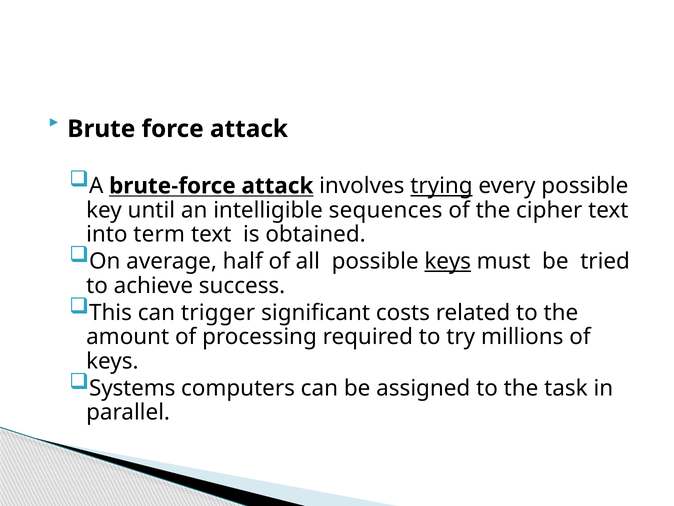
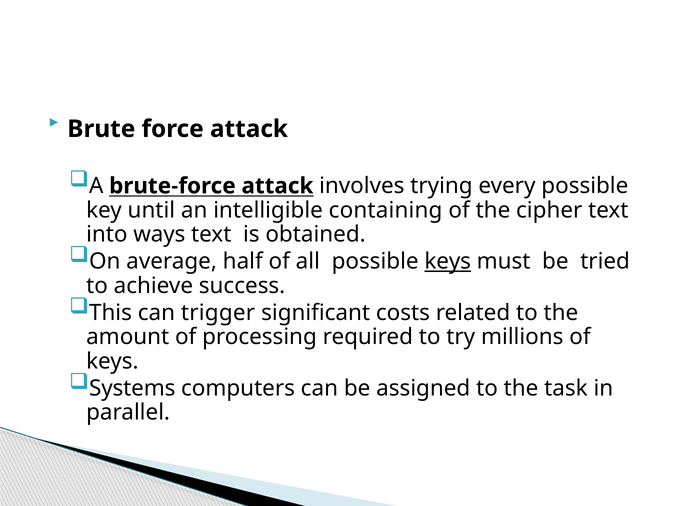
trying underline: present -> none (441, 186)
sequences: sequences -> containing (386, 210)
term: term -> ways (159, 234)
